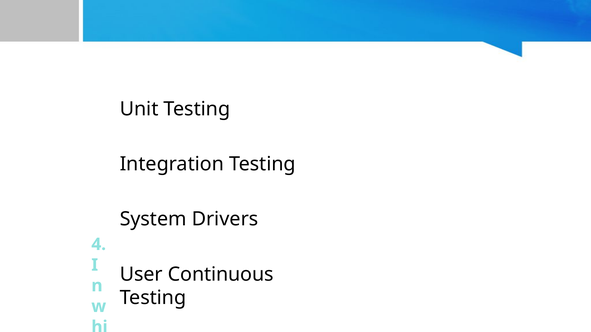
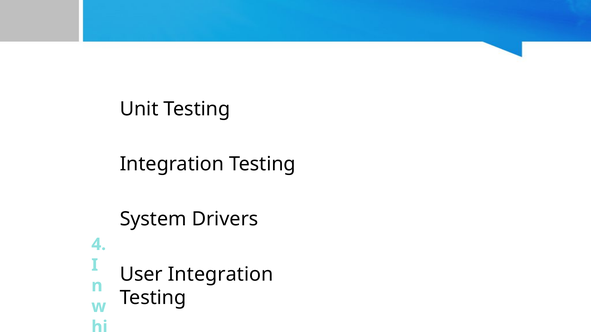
User Continuous: Continuous -> Integration (221, 275)
